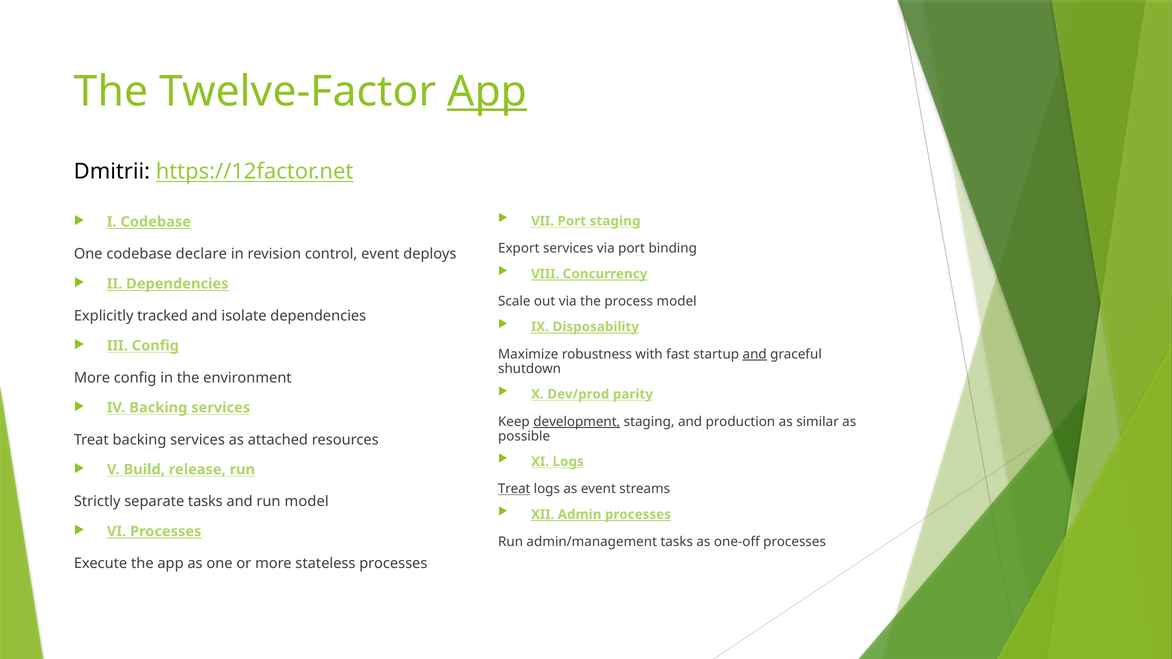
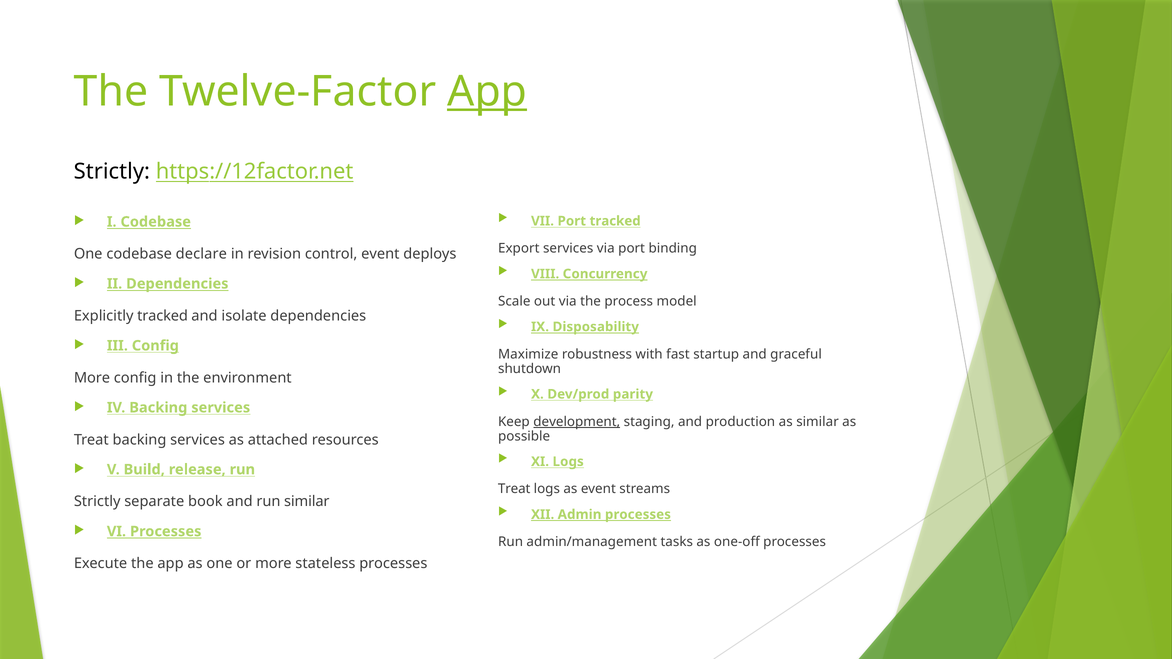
Dmitrii: Dmitrii -> Strictly (112, 171)
Port staging: staging -> tracked (615, 221)
and underline: present -> none (755, 354)
Treat underline: present -> none (514, 489)
separate tasks: tasks -> book (205, 502)
run model: model -> similar (307, 502)
